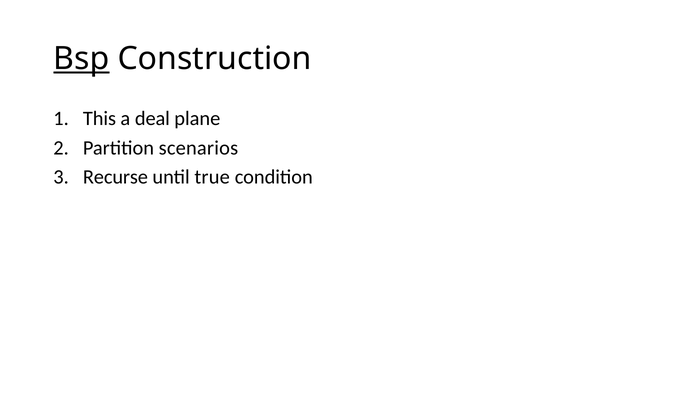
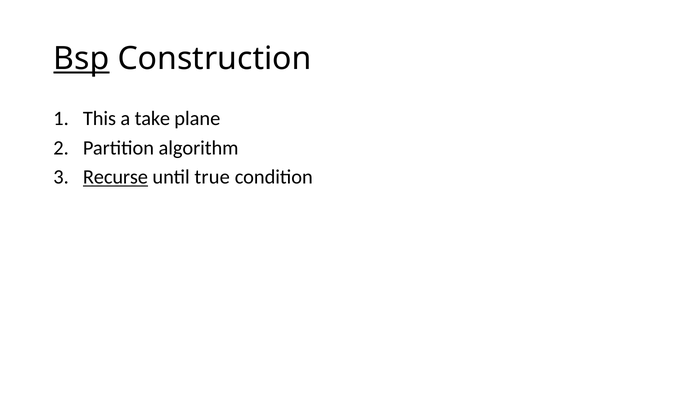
deal: deal -> take (152, 118)
scenarios: scenarios -> algorithm (199, 148)
Recurse underline: none -> present (115, 177)
